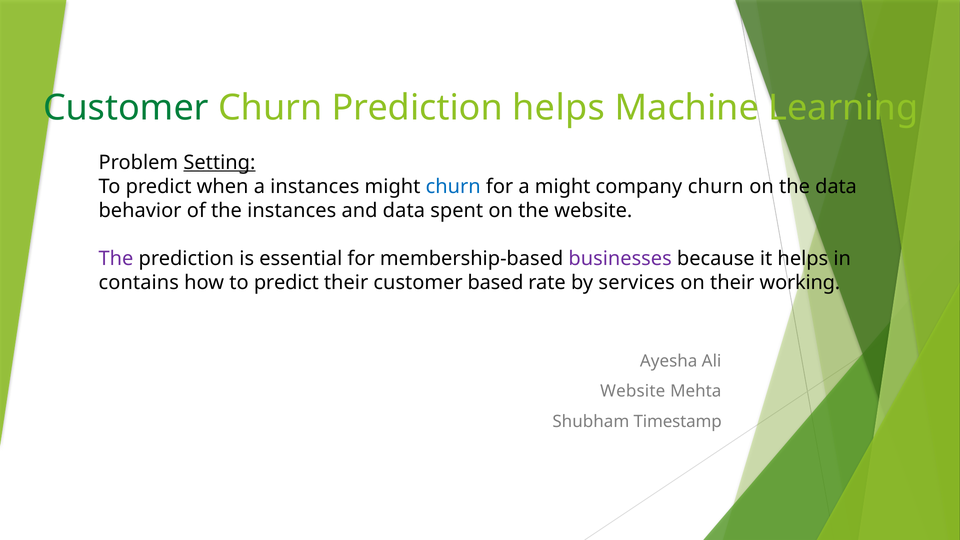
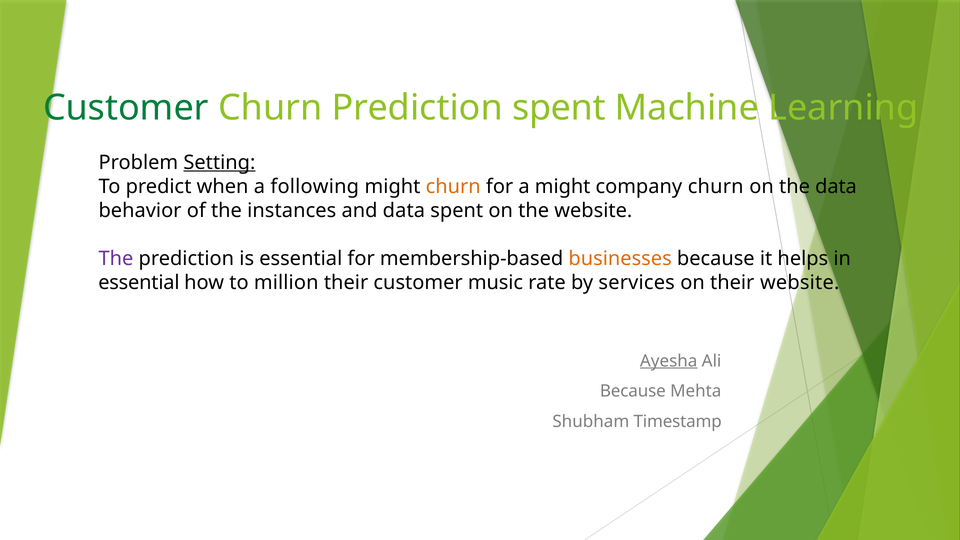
Prediction helps: helps -> spent (559, 108)
a instances: instances -> following (315, 186)
churn colour: blue -> orange (453, 186)
businesses colour: purple -> orange (620, 259)
contains: contains -> essential (139, 283)
how to predict: predict -> million (286, 283)
based: based -> music (495, 283)
their working: working -> website (800, 283)
Ayesha underline: none -> present (669, 361)
Website: Website -> Because (633, 391)
